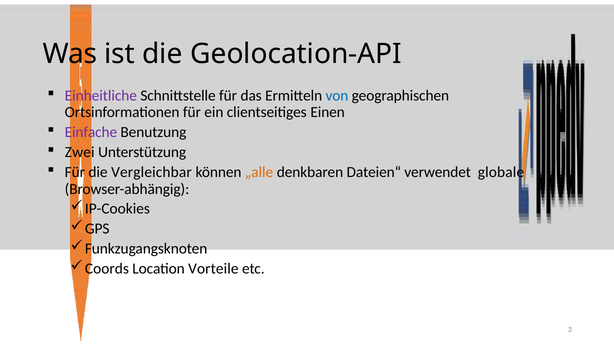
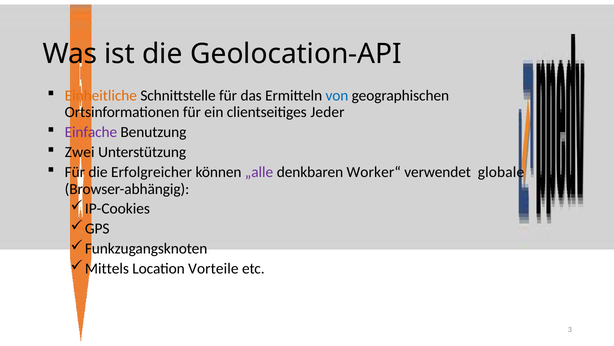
Einheitliche colour: purple -> orange (101, 96)
Einen: Einen -> Jeder (328, 112)
Vergleichbar: Vergleichbar -> Erfolgreicher (152, 172)
„alle colour: orange -> purple (259, 172)
Dateien“: Dateien“ -> Worker“ (374, 172)
Coords: Coords -> Mittels (107, 268)
